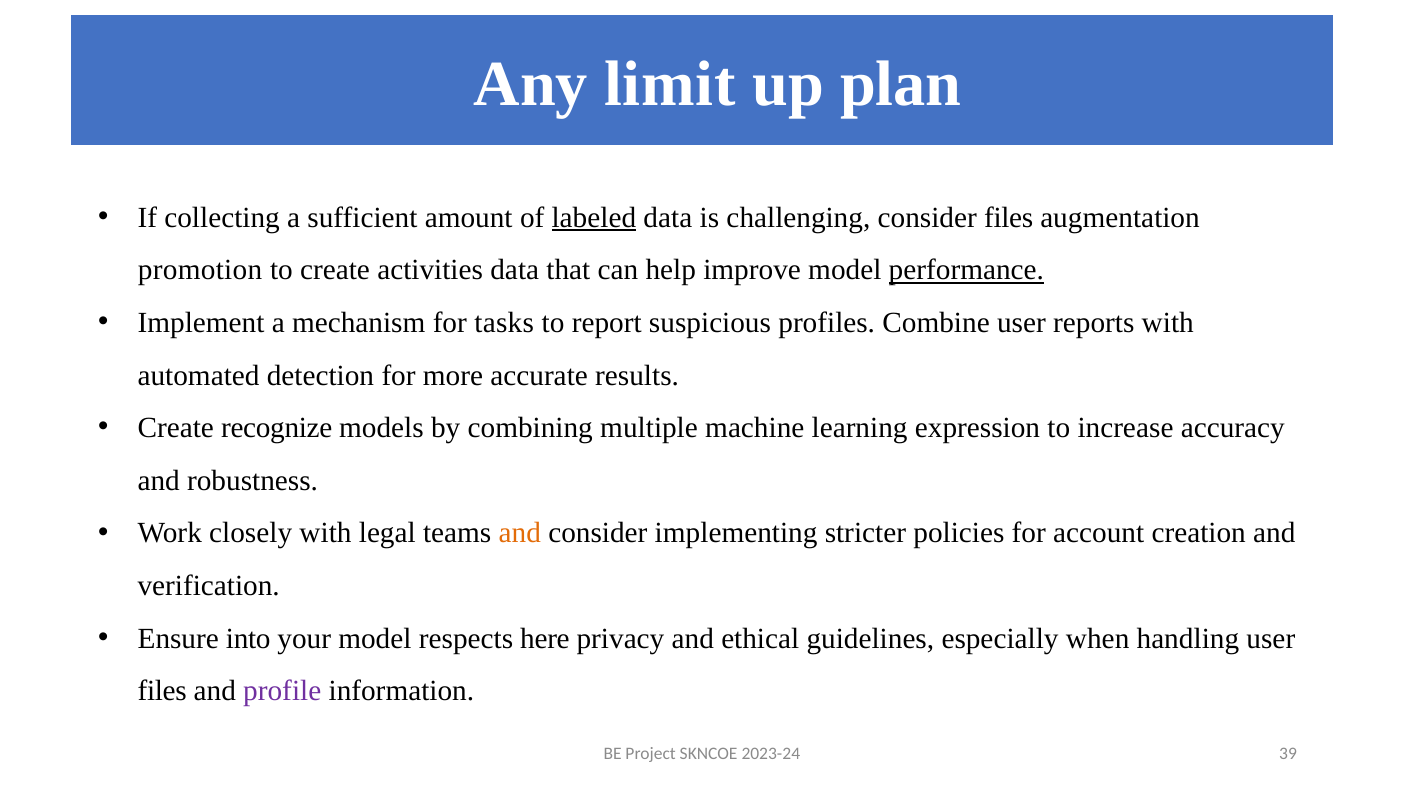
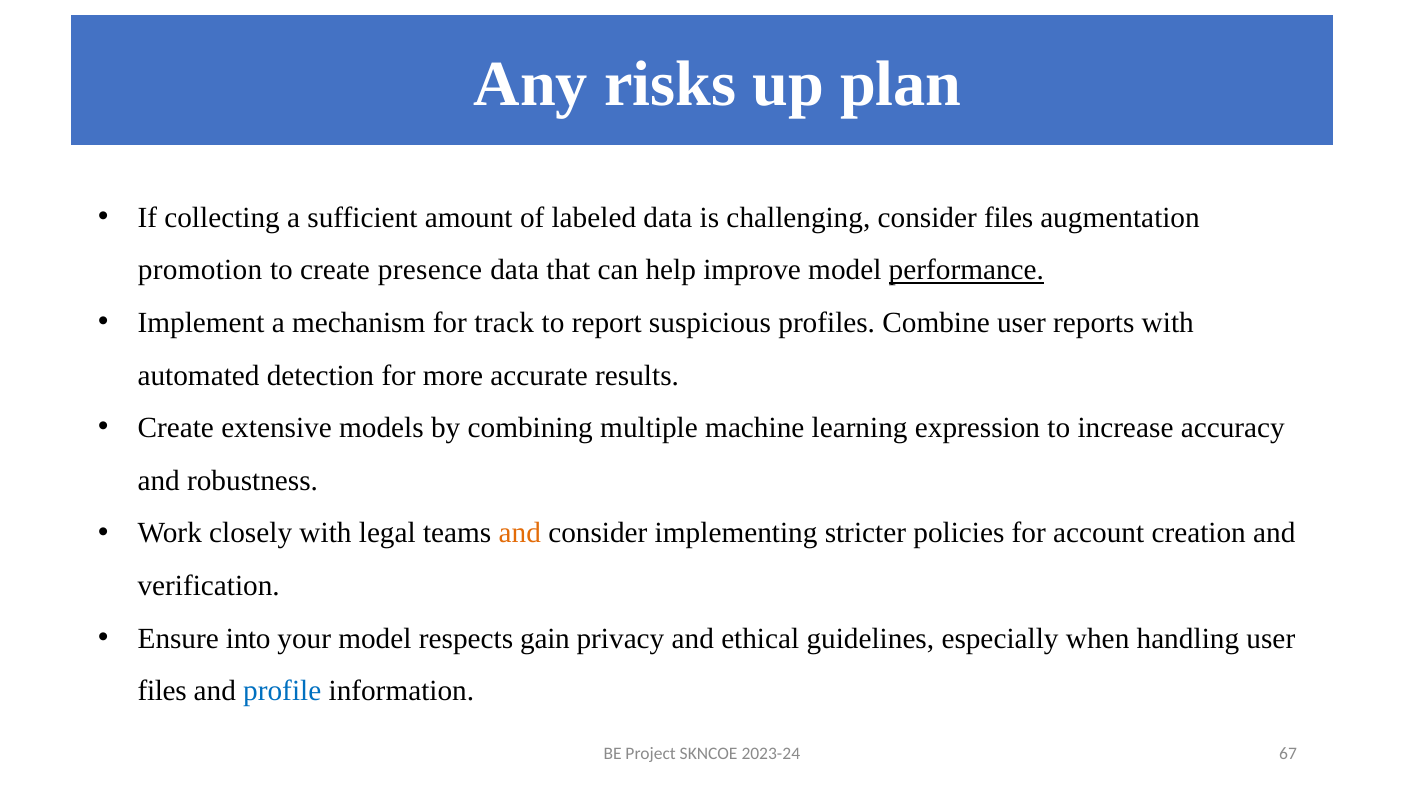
limit: limit -> risks (670, 85)
labeled underline: present -> none (594, 218)
activities: activities -> presence (430, 270)
tasks: tasks -> track (504, 323)
recognize: recognize -> extensive (277, 428)
here: here -> gain (545, 639)
profile colour: purple -> blue (282, 692)
39: 39 -> 67 (1288, 754)
